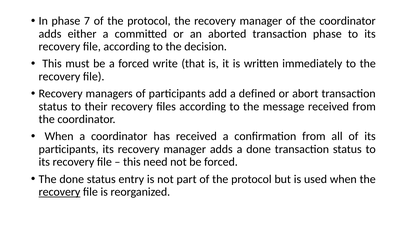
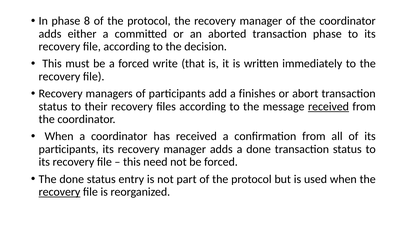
7: 7 -> 8 (87, 21)
defined: defined -> finishes (257, 94)
received underline: none -> present (329, 106)
